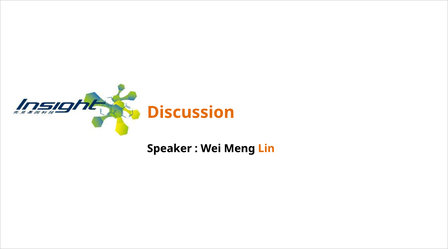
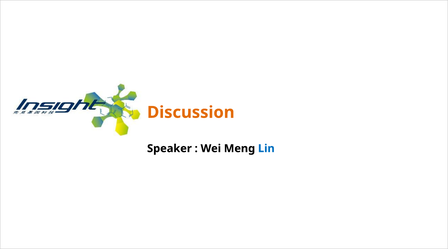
Lin colour: orange -> blue (266, 148)
